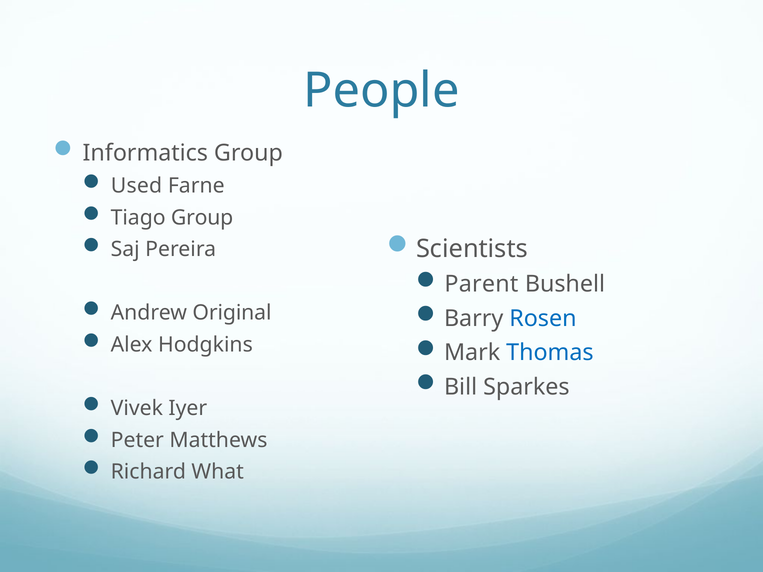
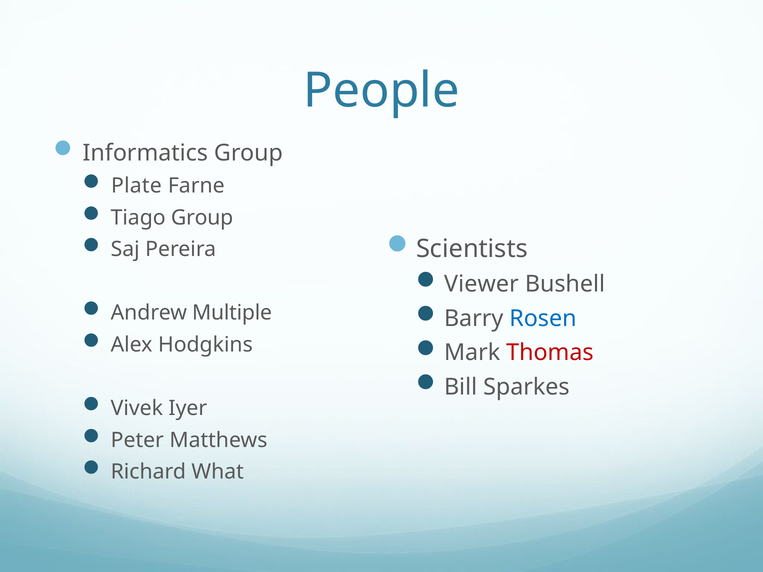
Used: Used -> Plate (136, 186)
Parent: Parent -> Viewer (481, 284)
Original: Original -> Multiple (232, 313)
Thomas colour: blue -> red (550, 353)
